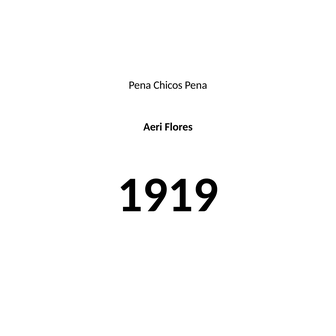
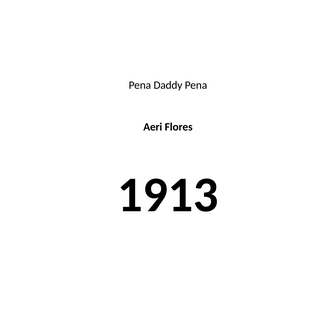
Chicos: Chicos -> Daddy (168, 85)
1919: 1919 -> 1913 (168, 195)
